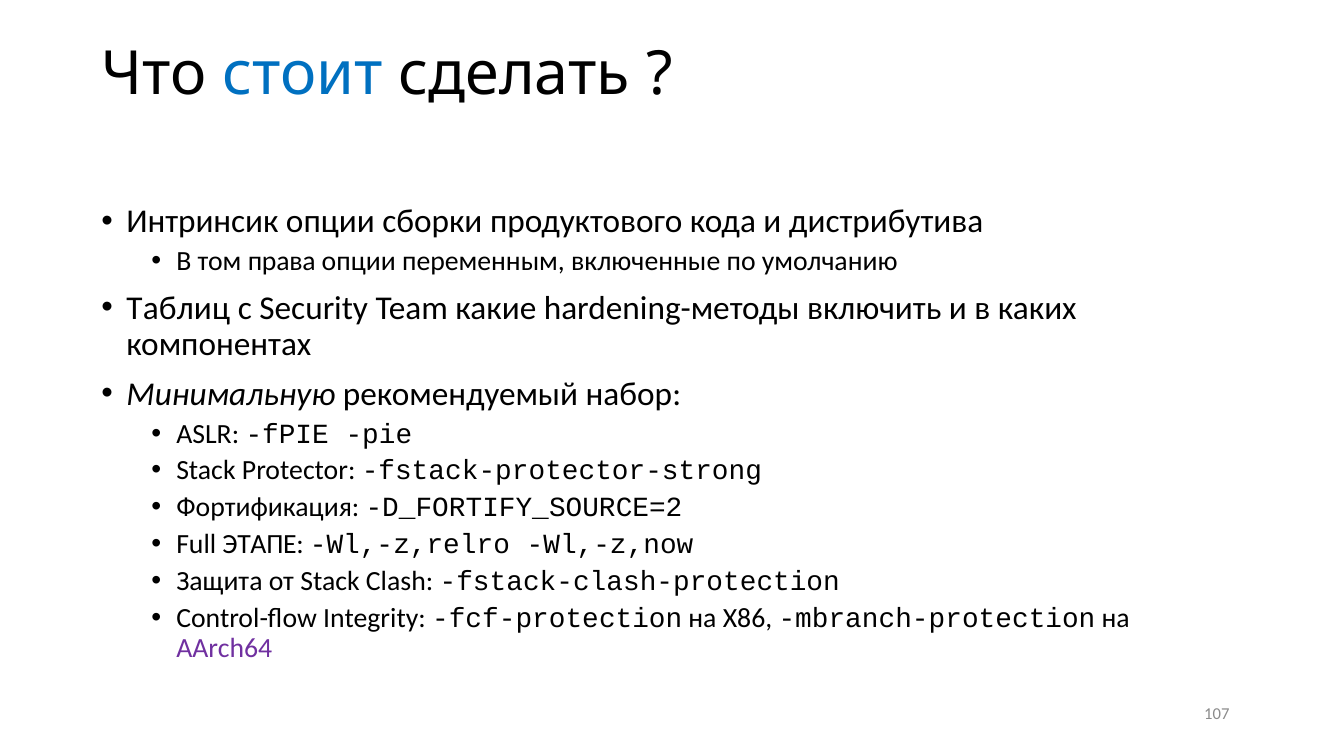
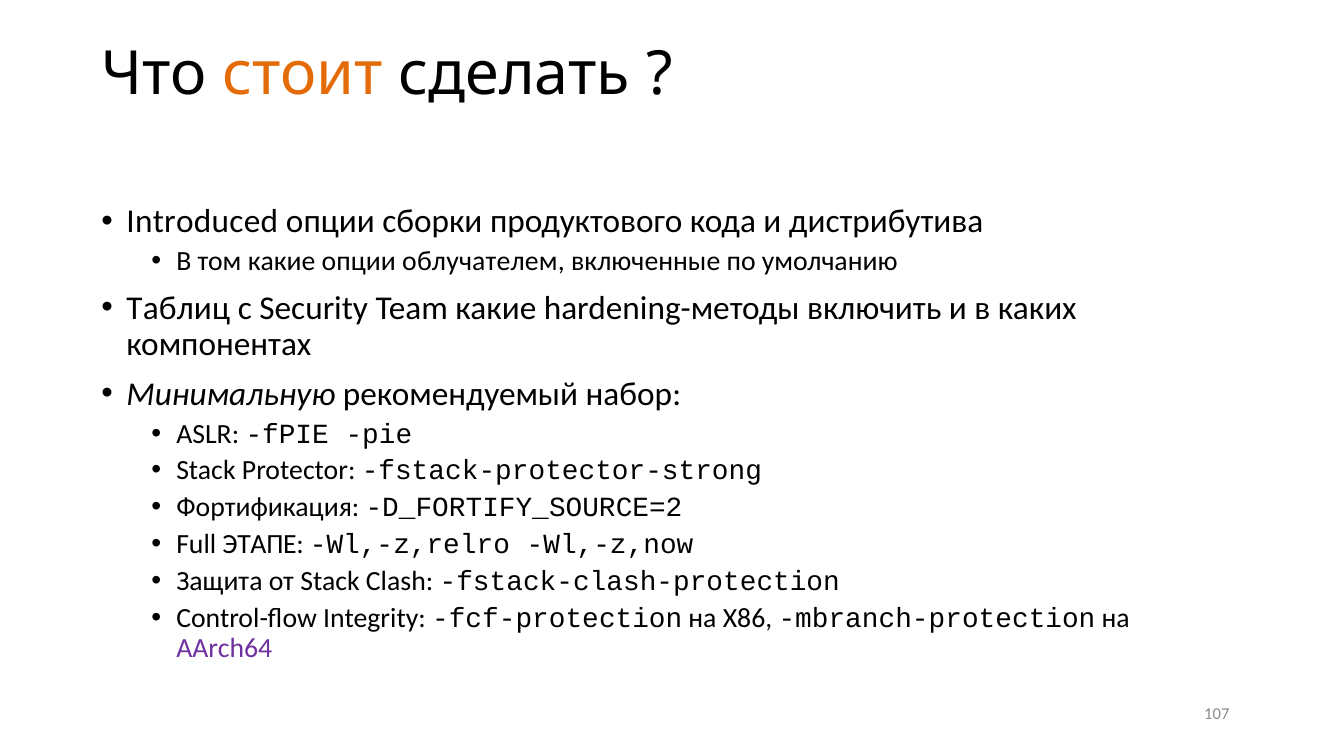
стоит colour: blue -> orange (303, 74)
Интринсик: Интринсик -> Introduced (202, 222)
том права: права -> какие (282, 262)
переменным: переменным -> облучателем (483, 262)
